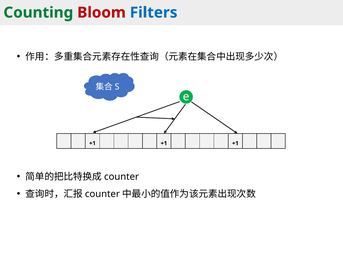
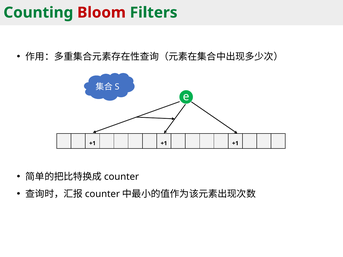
Filters colour: blue -> green (154, 13)
